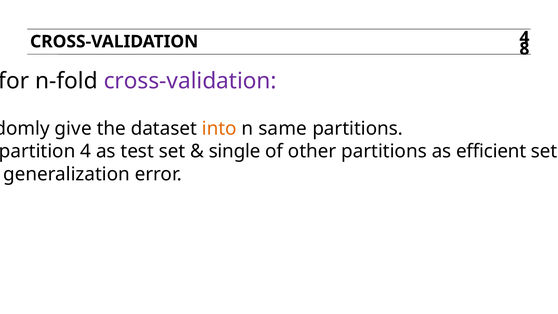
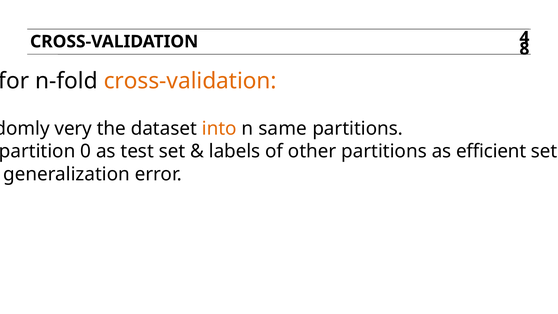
cross-validation colour: purple -> orange (190, 81)
give: give -> very (73, 128)
4: 4 -> 0 (86, 151)
single: single -> labels (235, 151)
